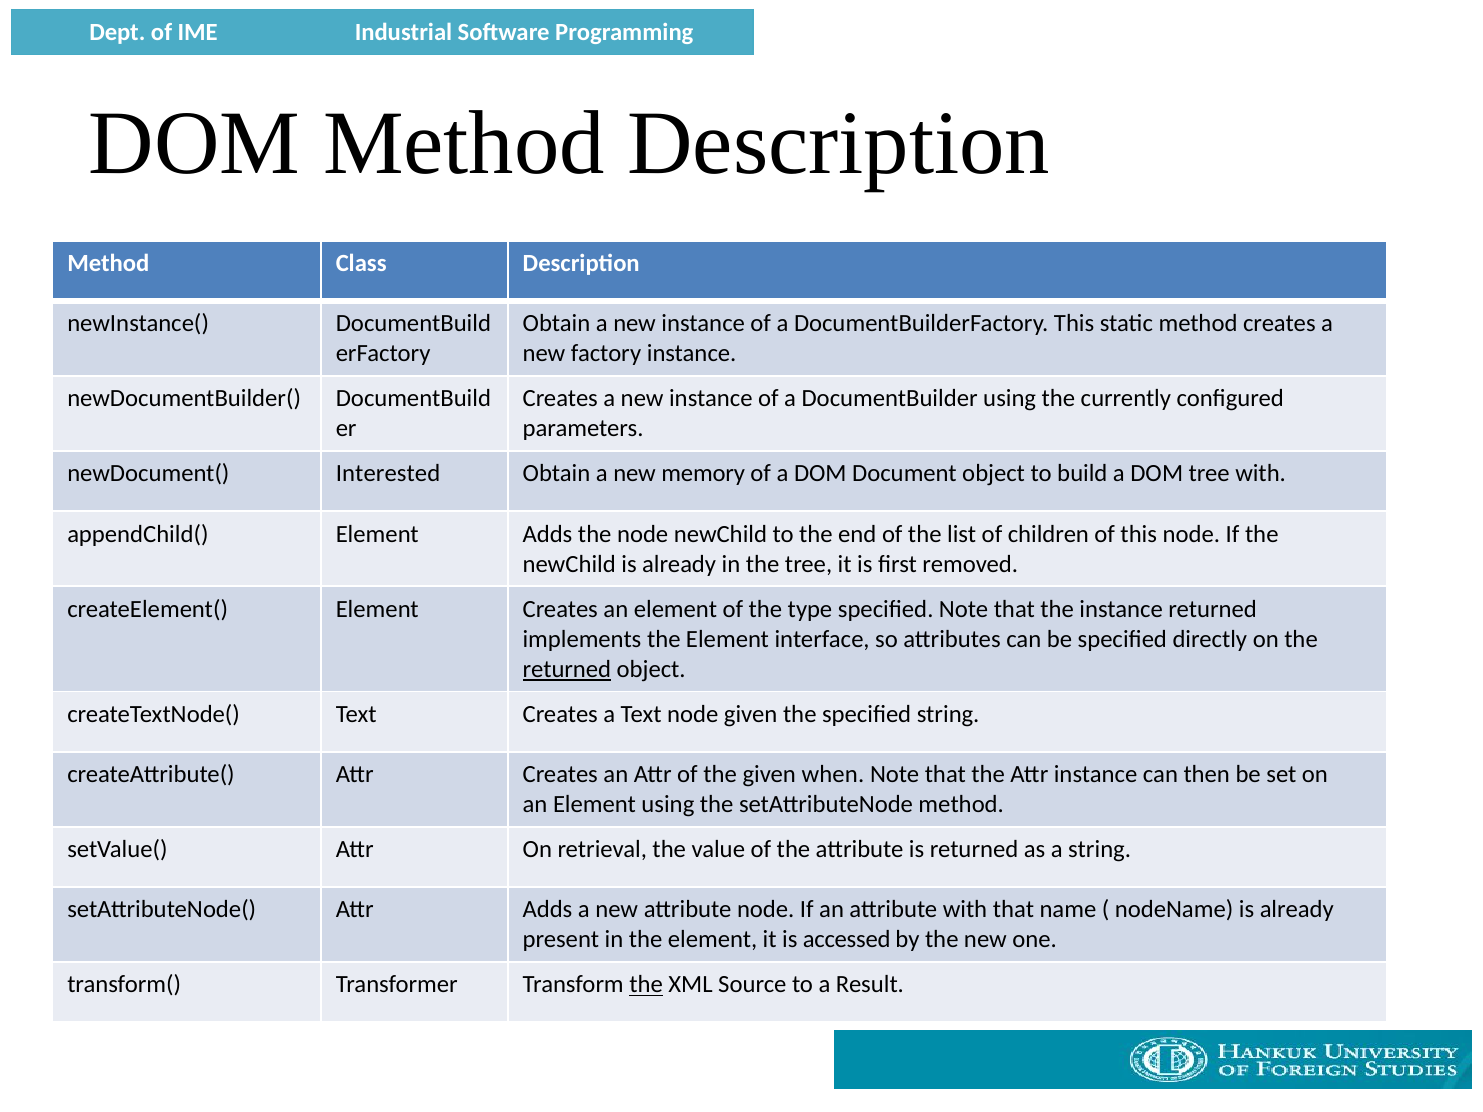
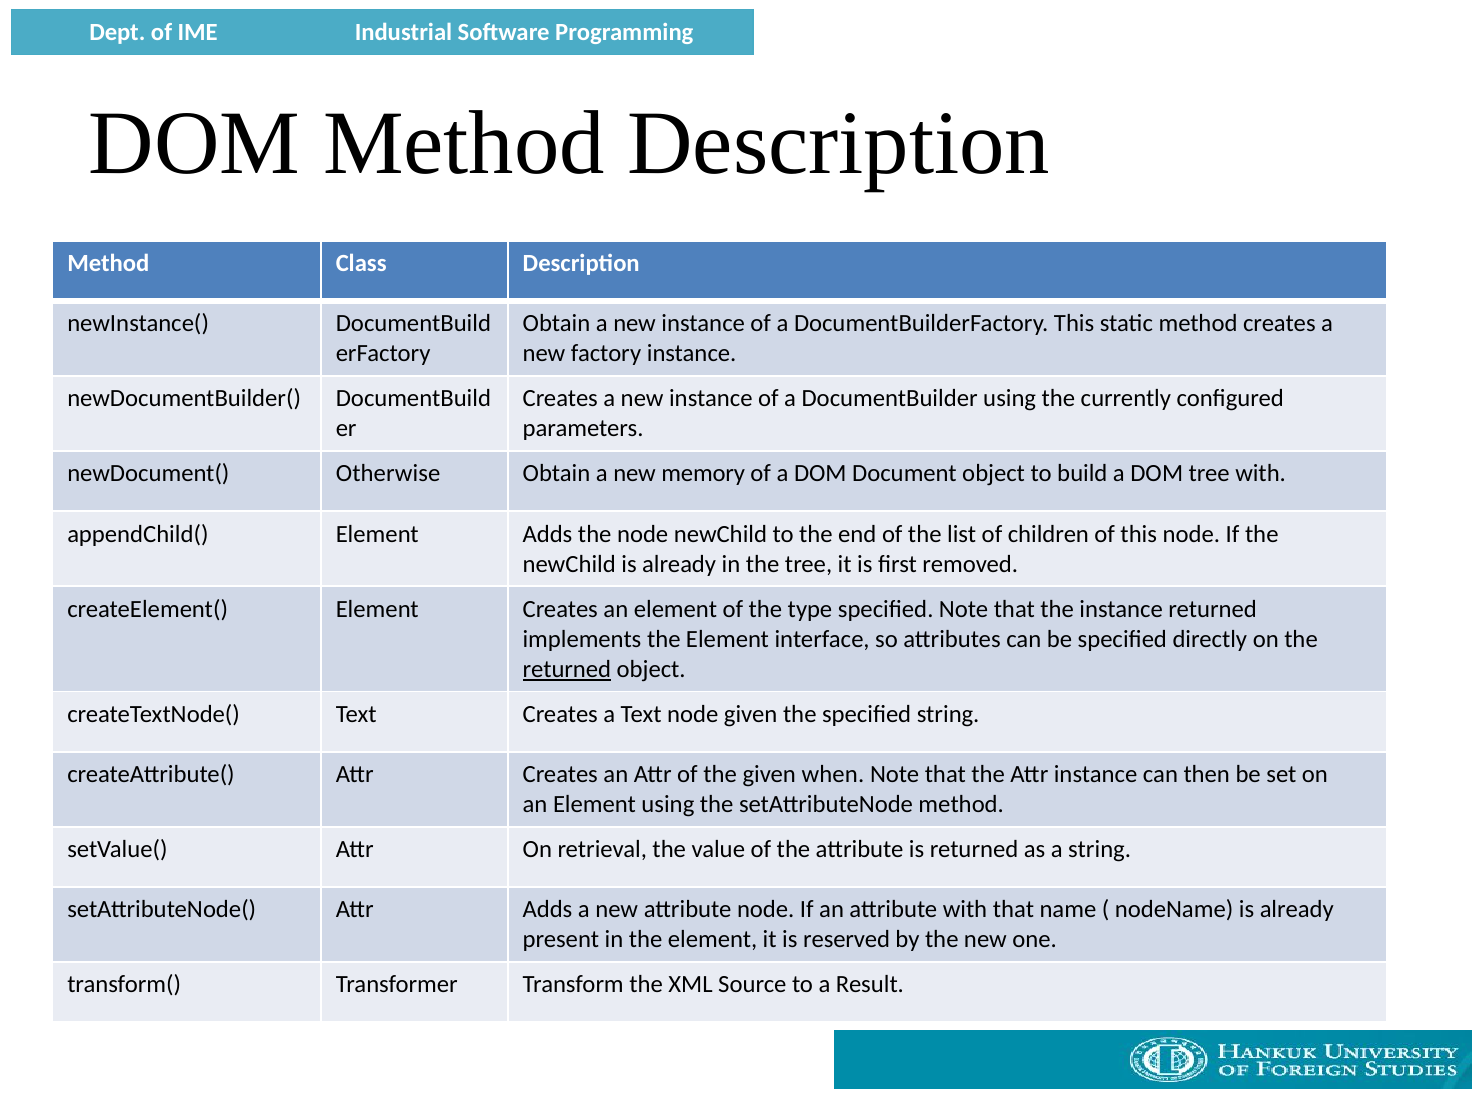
Interested: Interested -> Otherwise (388, 474)
accessed: accessed -> reserved (847, 940)
the underline: present -> none (646, 985)
